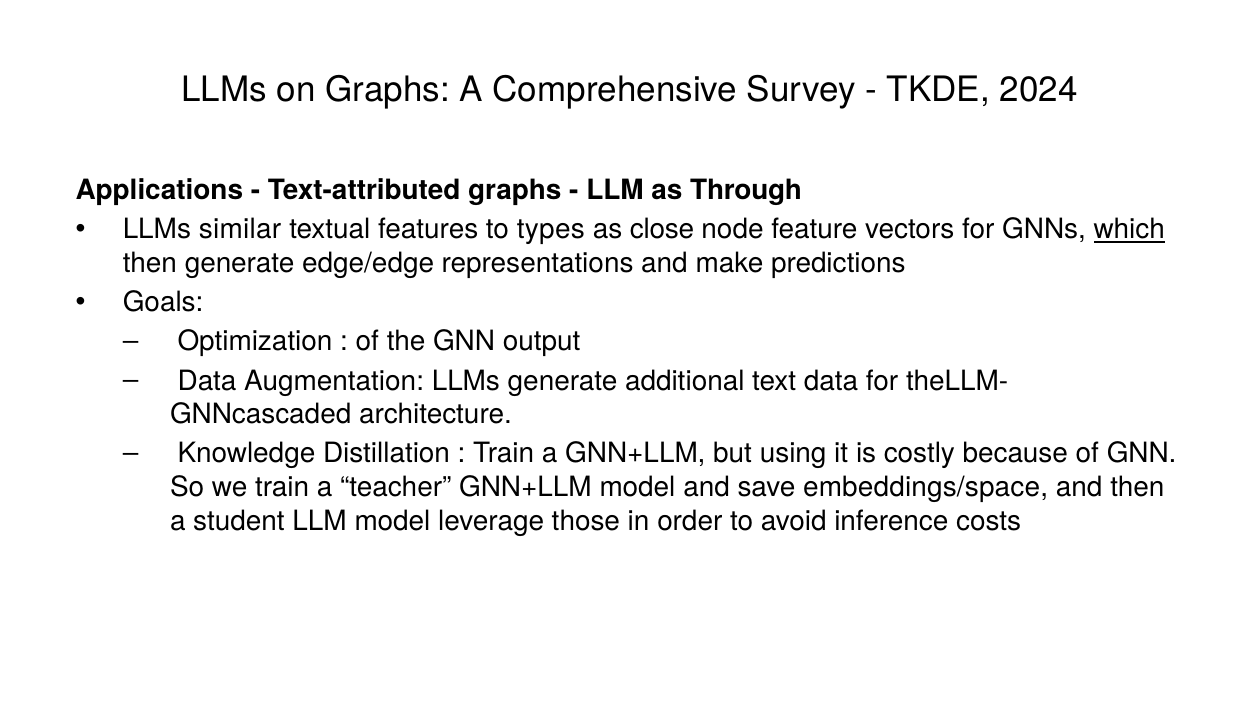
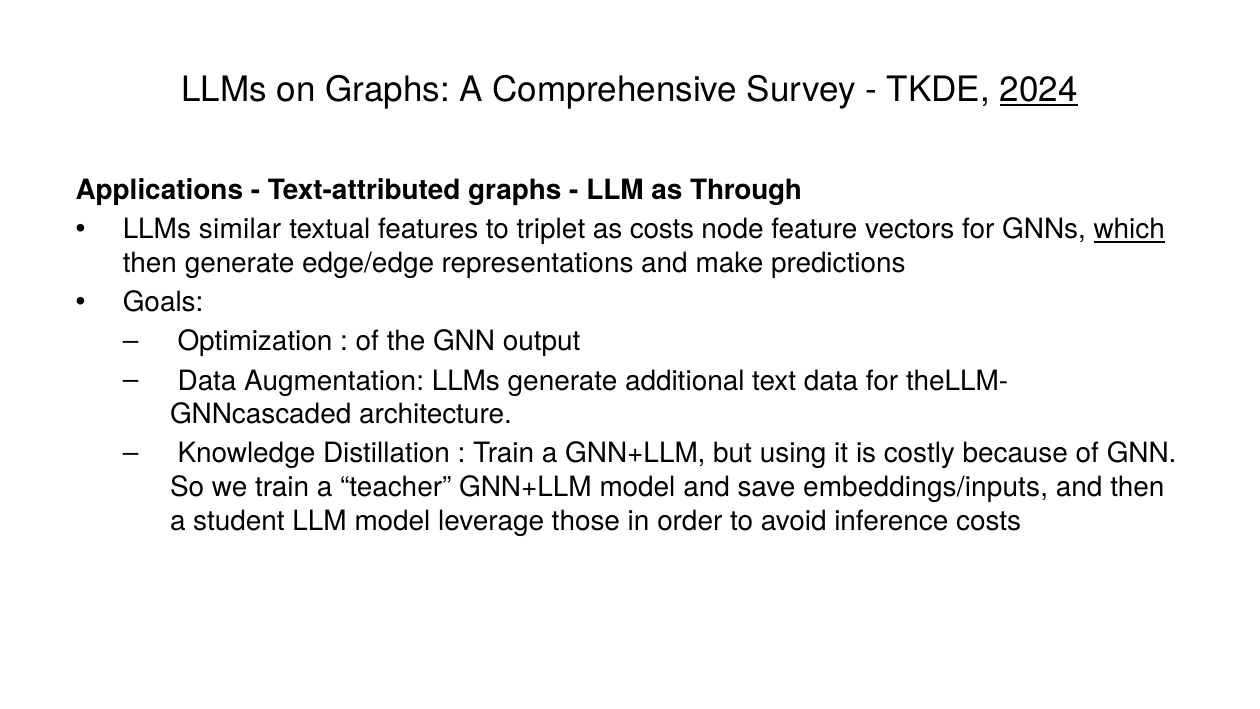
2024 underline: none -> present (1039, 90)
types: types -> triplet (551, 230)
as close: close -> costs (662, 230)
embeddings/space: embeddings/space -> embeddings/inputs (926, 487)
